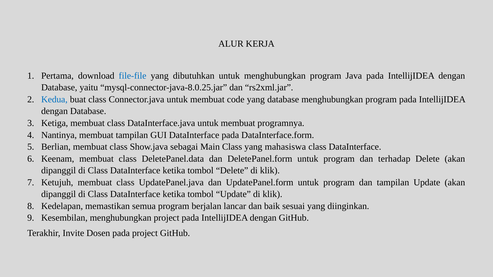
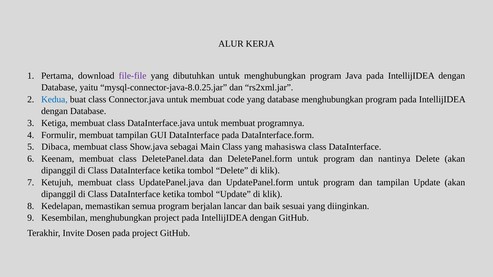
file-file colour: blue -> purple (133, 76)
Nantinya: Nantinya -> Formulir (59, 135)
Berlian: Berlian -> Dibaca (56, 147)
terhadap: terhadap -> nantinya (394, 159)
